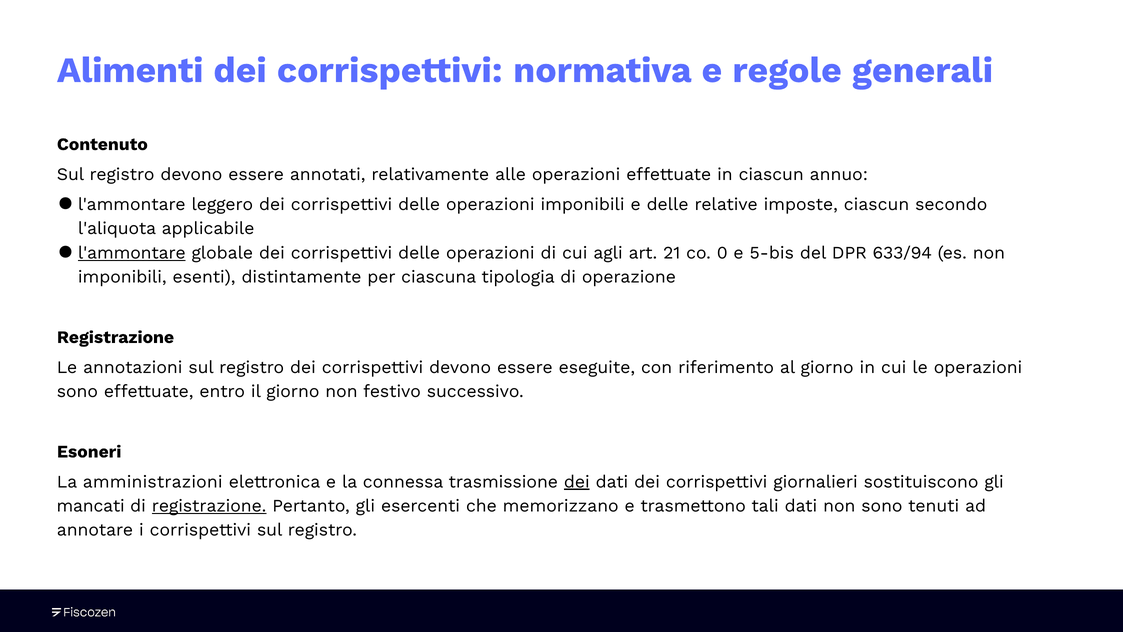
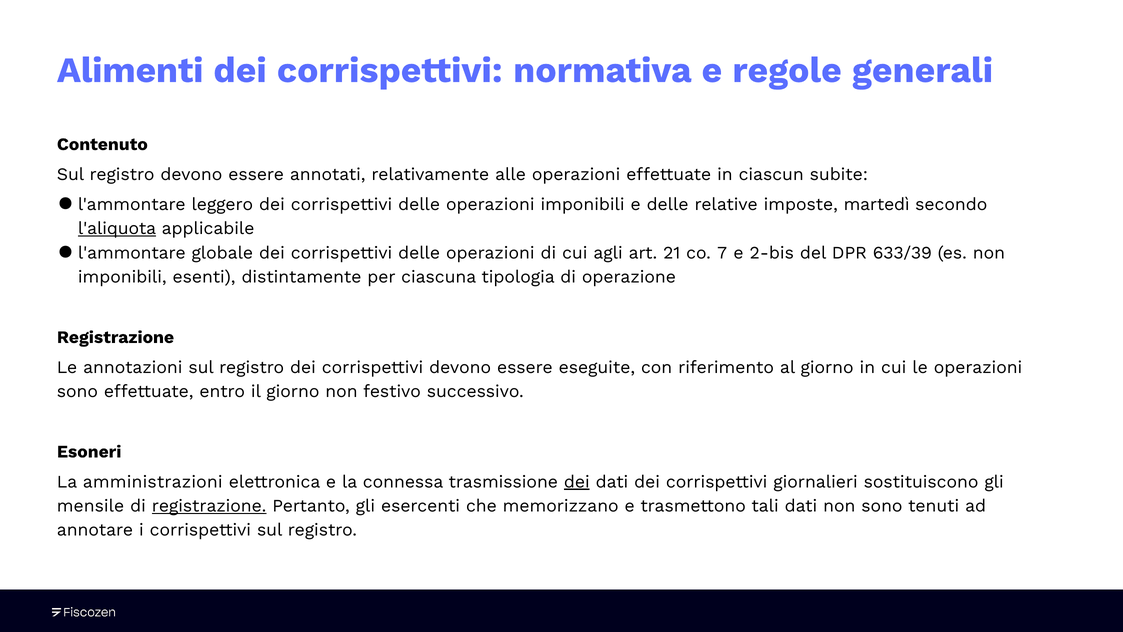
annuo: annuo -> subite (839, 174)
imposte ciascun: ciascun -> martedì (877, 204)
l'aliquota underline: none -> present (117, 229)
l'ammontare underline: present -> none (132, 253)
0: 0 -> 7 (722, 253)
5-bis: 5-bis -> 2-bis (772, 253)
633/94: 633/94 -> 633/39 (902, 253)
mancati: mancati -> mensile (91, 506)
